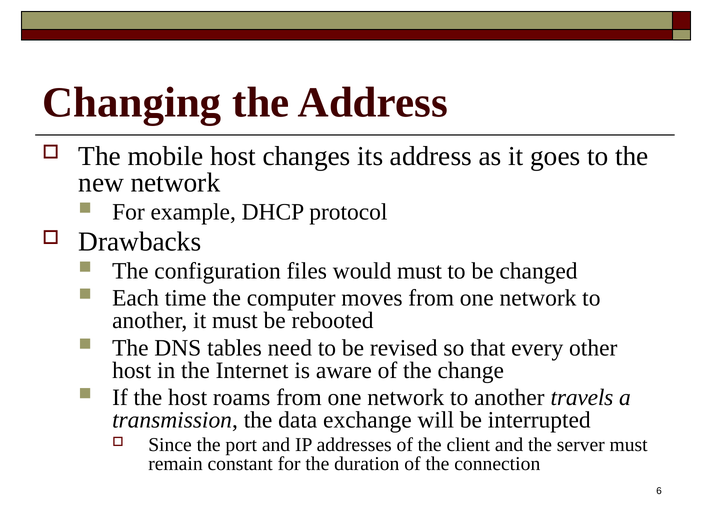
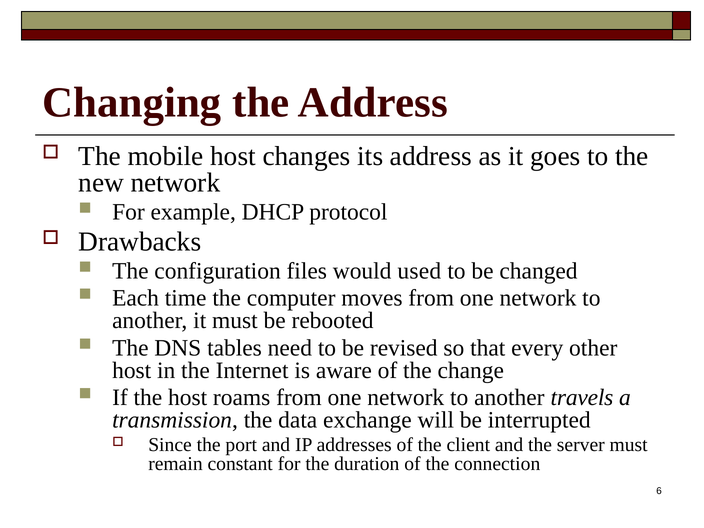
would must: must -> used (419, 271)
